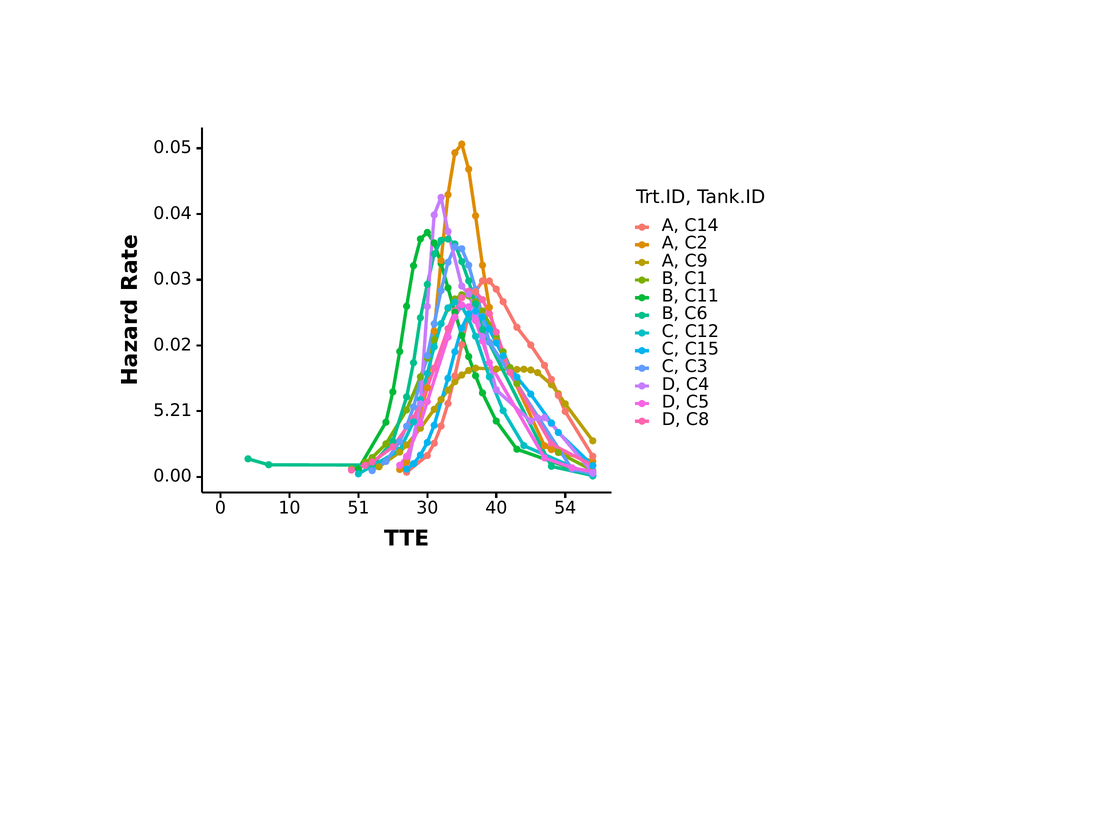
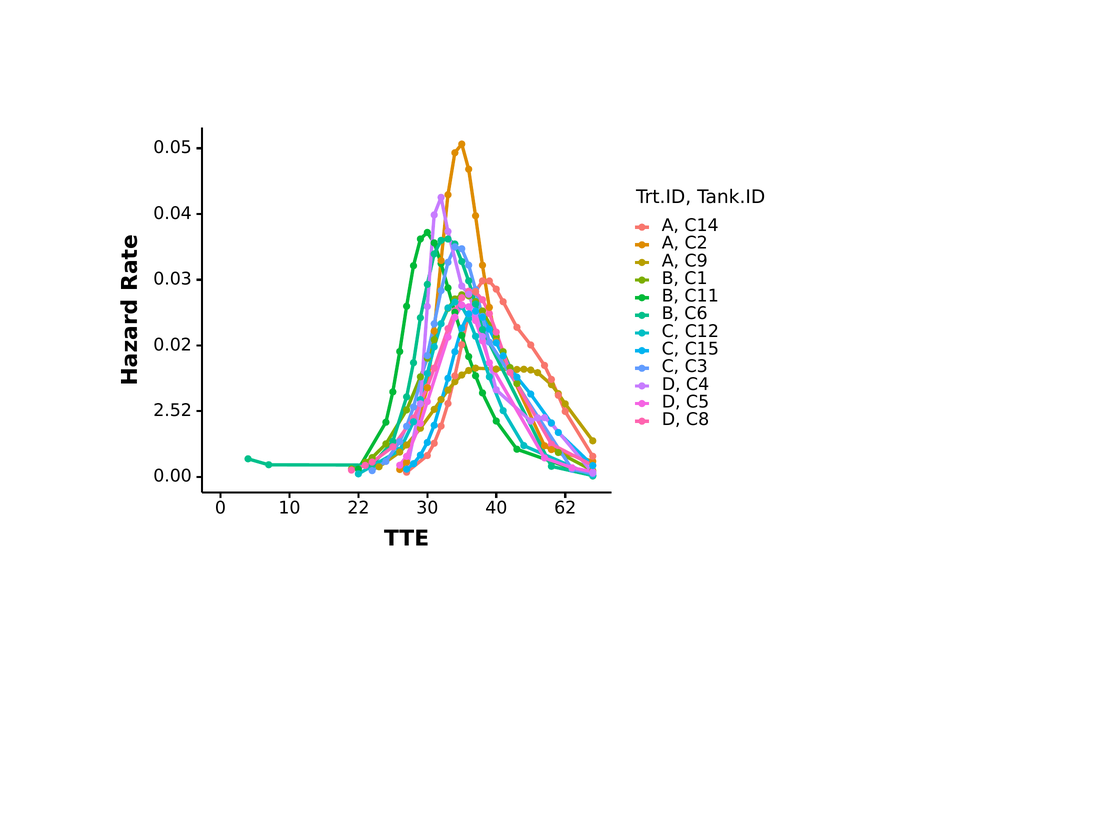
5.21: 5.21 -> 2.52 (173, 410)
51: 51 -> 22 (358, 508)
54: 54 -> 62 (565, 508)
